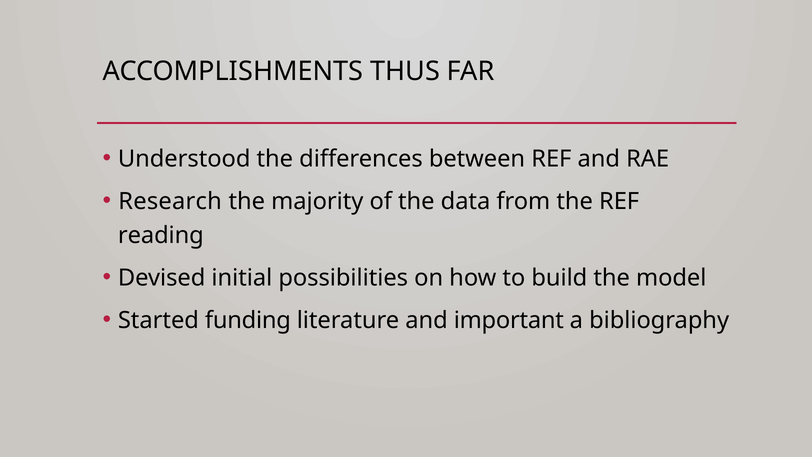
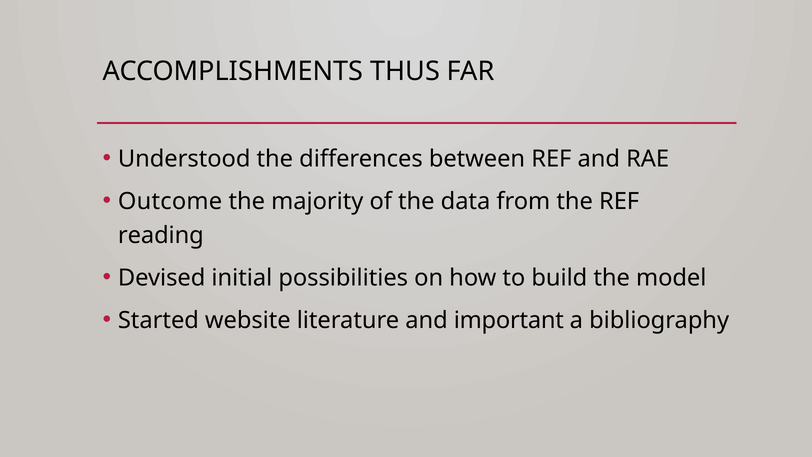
Research: Research -> Outcome (170, 201)
funding: funding -> website (248, 320)
